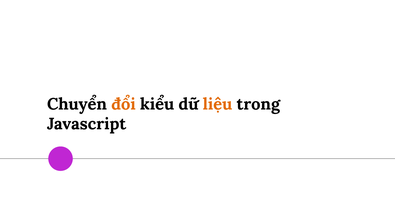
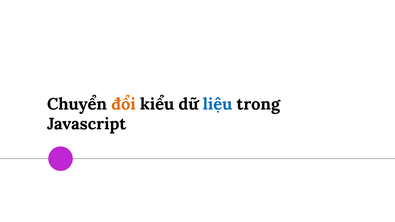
liệu colour: orange -> blue (217, 104)
